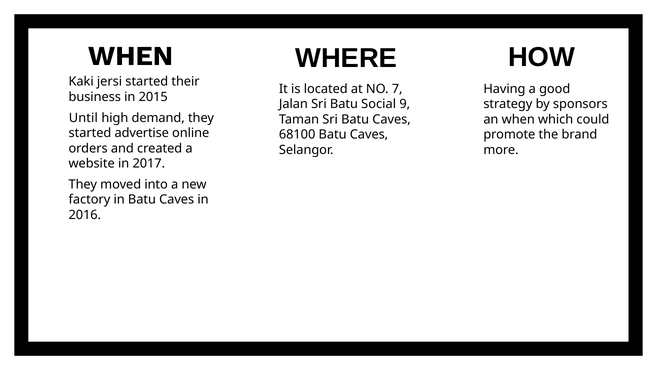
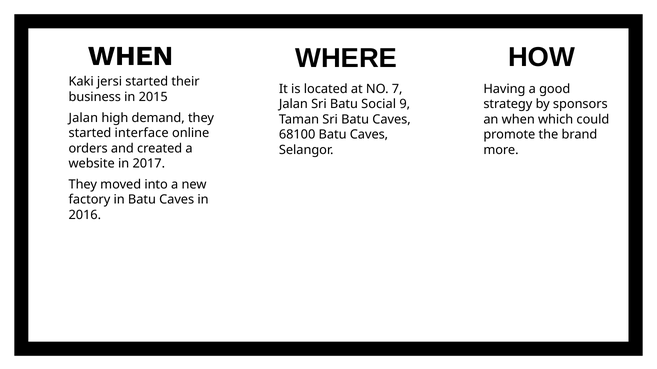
Until: Until -> Jalan (83, 118)
advertise: advertise -> interface (142, 133)
